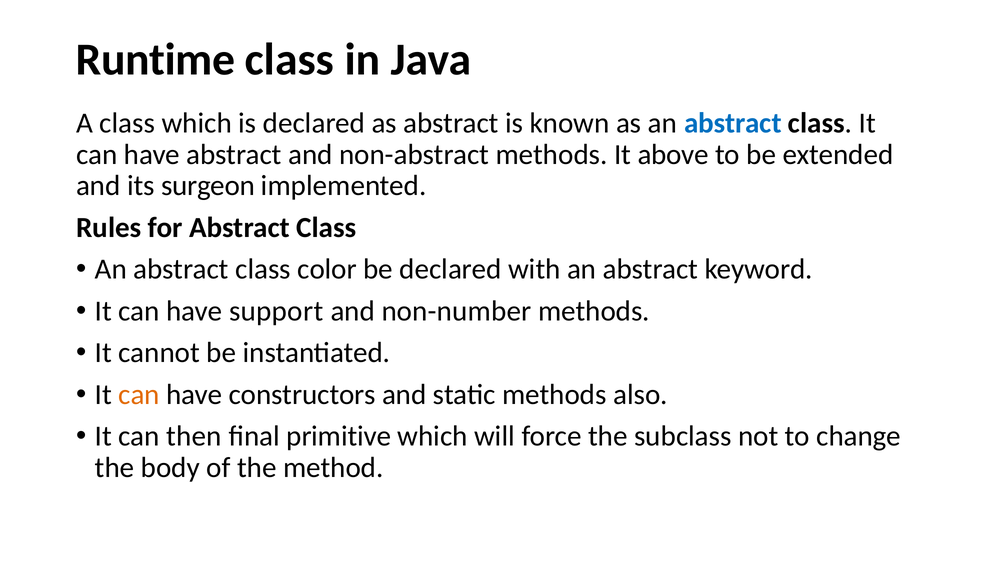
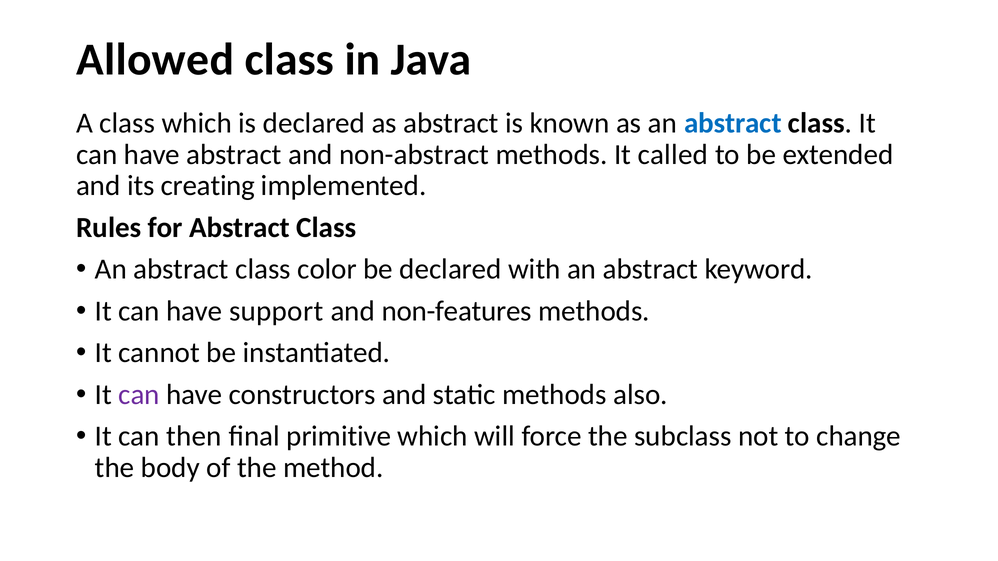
Runtime: Runtime -> Allowed (155, 60)
above: above -> called (673, 155)
surgeon: surgeon -> creating (208, 186)
non-number: non-number -> non-features (457, 311)
can colour: orange -> purple (139, 395)
